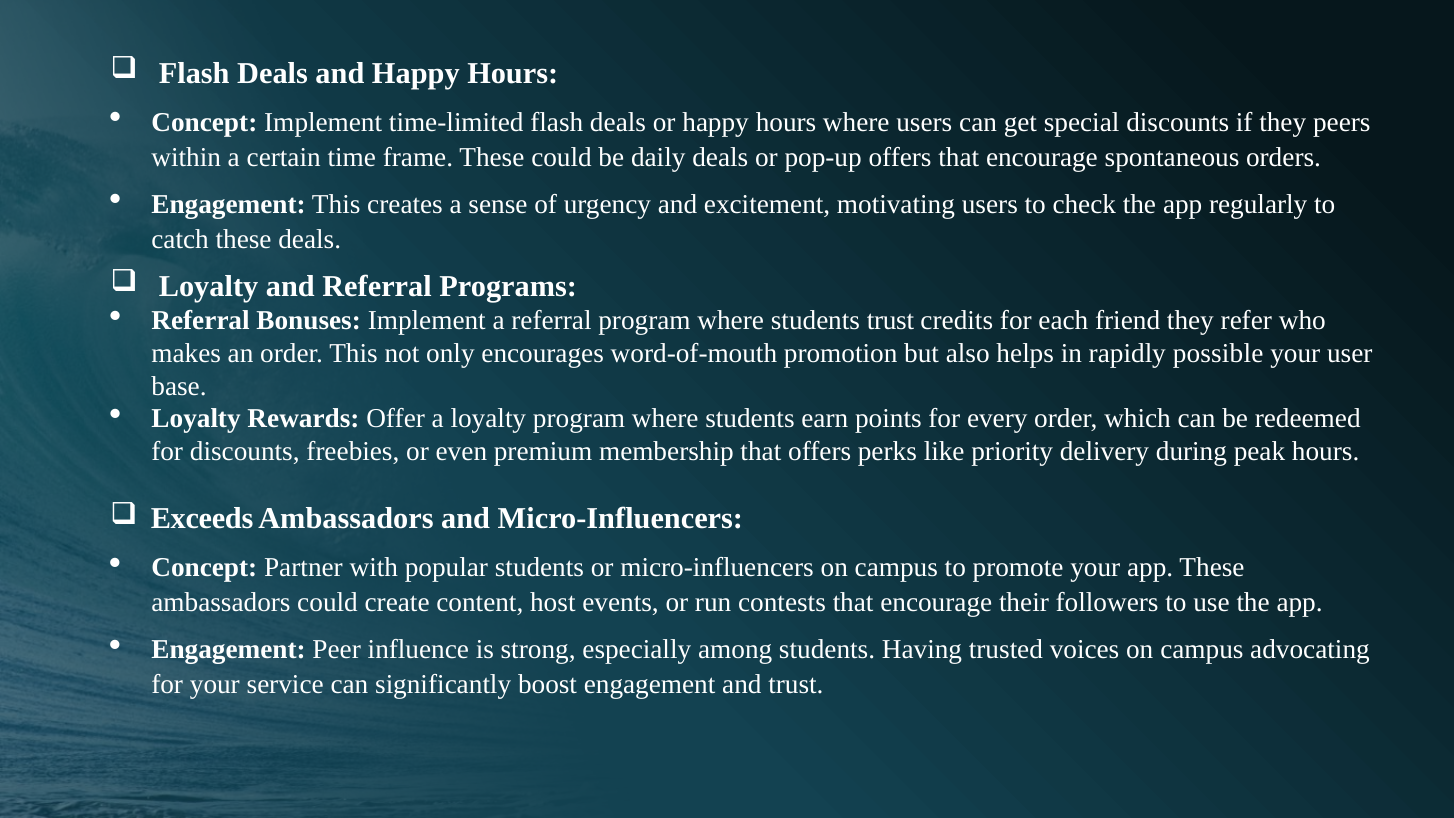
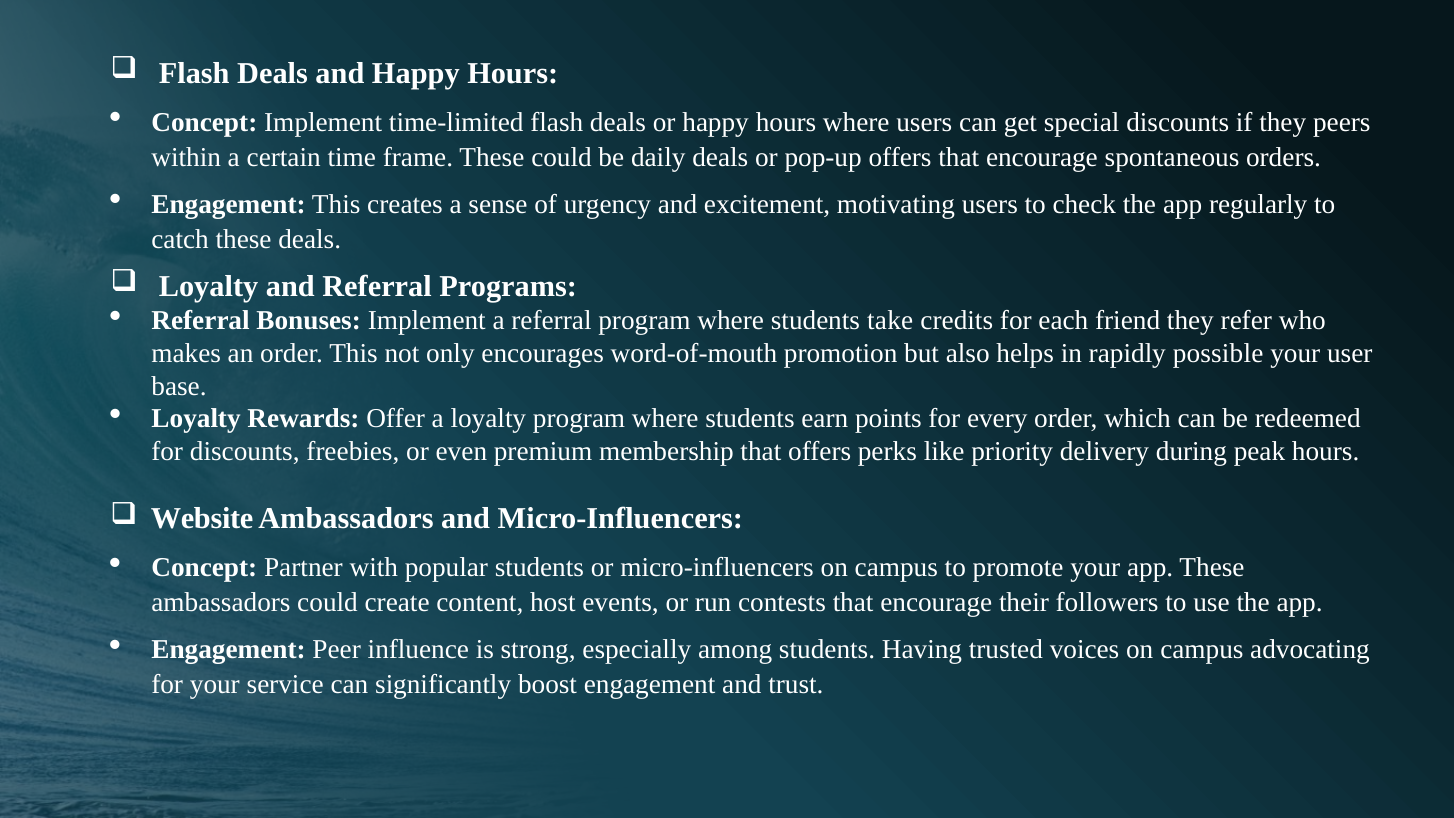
students trust: trust -> take (890, 321)
Exceeds: Exceeds -> Website (202, 519)
